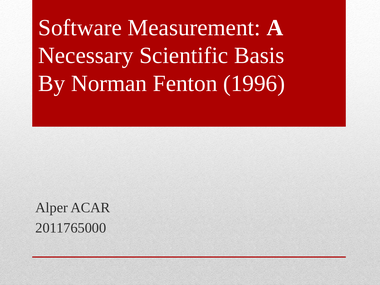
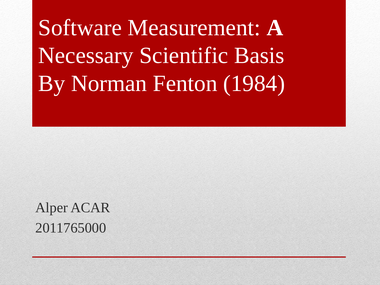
1996: 1996 -> 1984 (254, 83)
